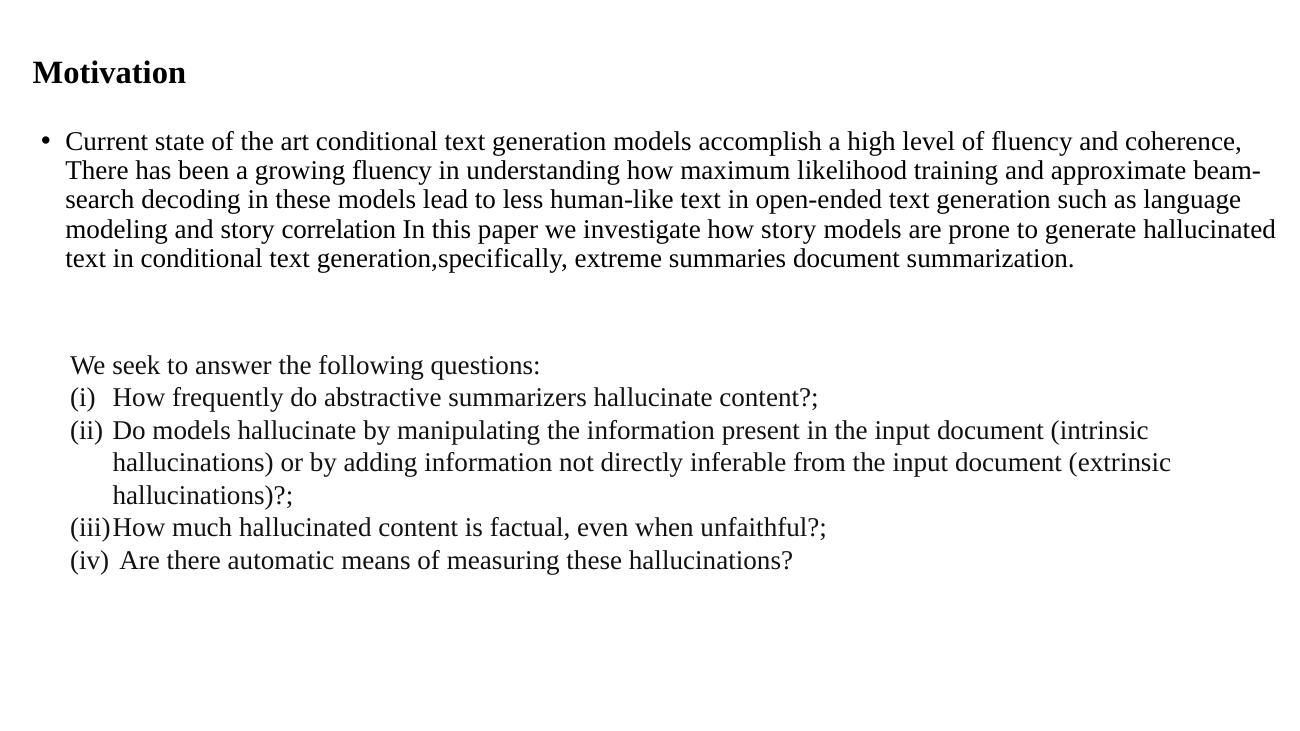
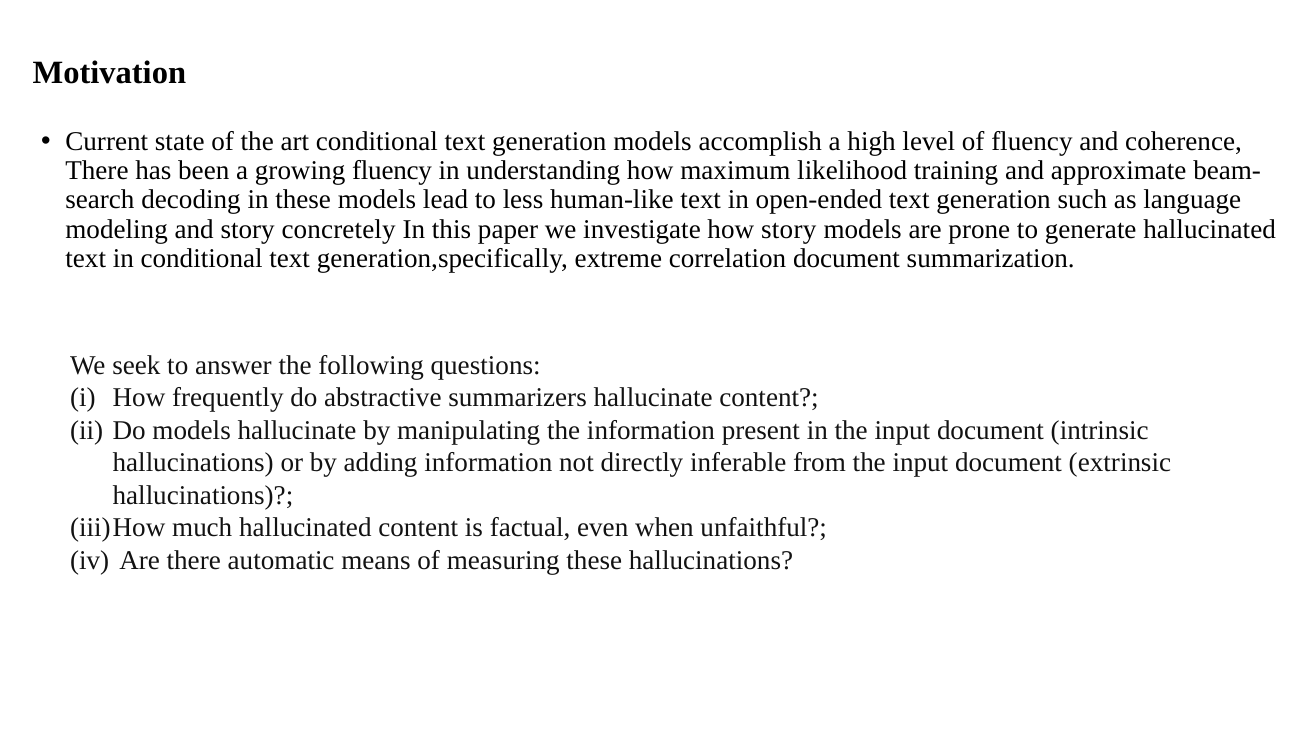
correlation: correlation -> concretely (339, 229)
summaries: summaries -> correlation (728, 259)
